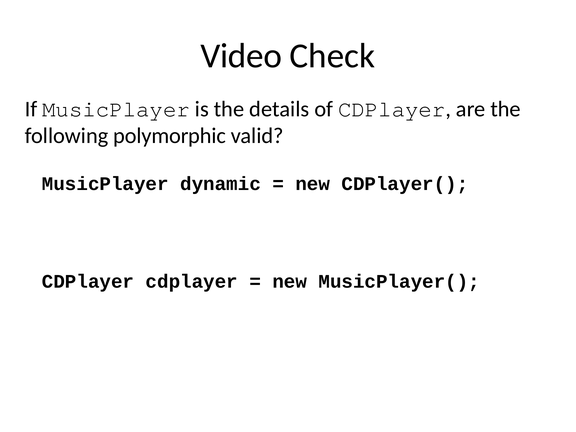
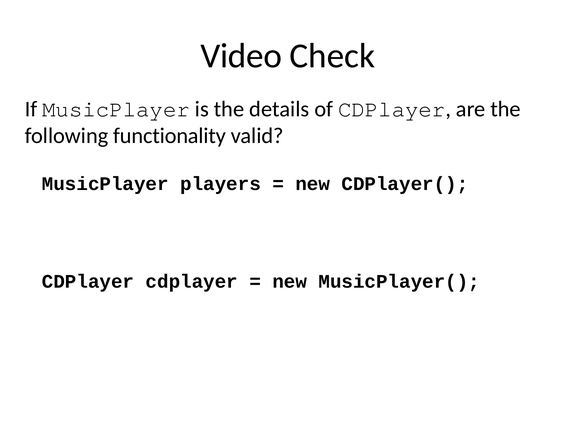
polymorphic: polymorphic -> functionality (170, 136)
dynamic: dynamic -> players (221, 184)
